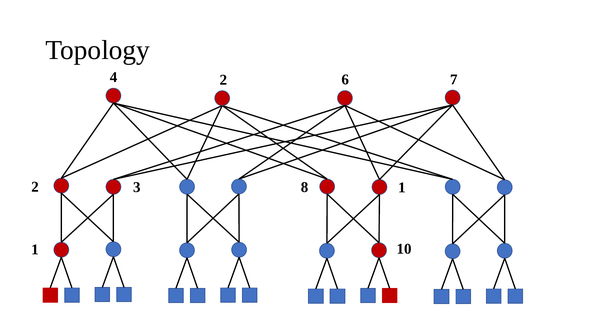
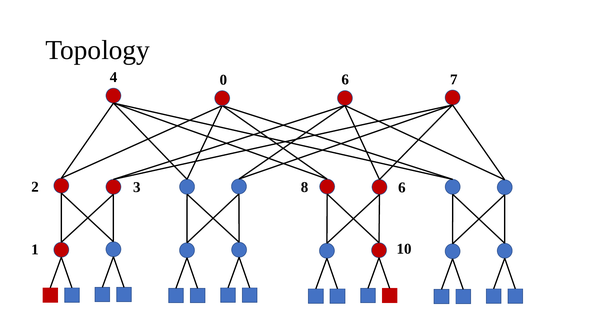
4 2: 2 -> 0 (223, 80)
2 1: 1 -> 6 (402, 187)
